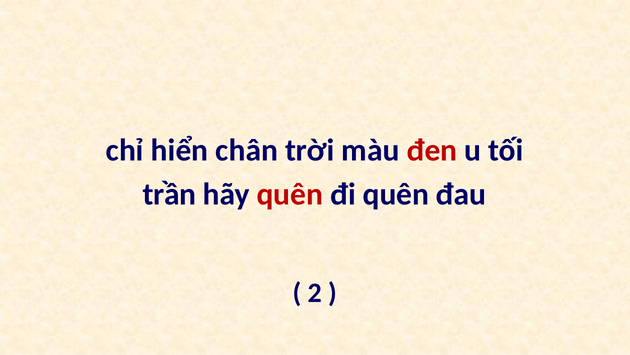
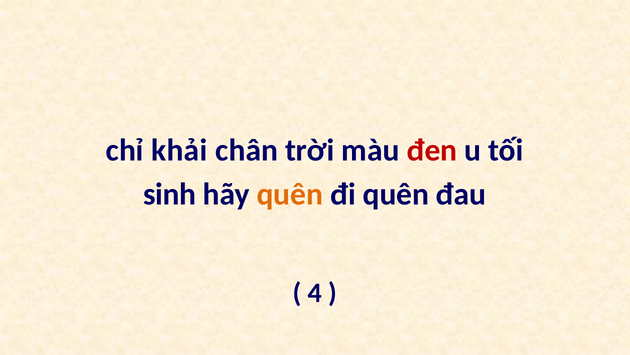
hiển: hiển -> khải (179, 150)
trần: trần -> sinh (170, 194)
quên colour: red -> orange (290, 194)
2: 2 -> 4 (315, 293)
